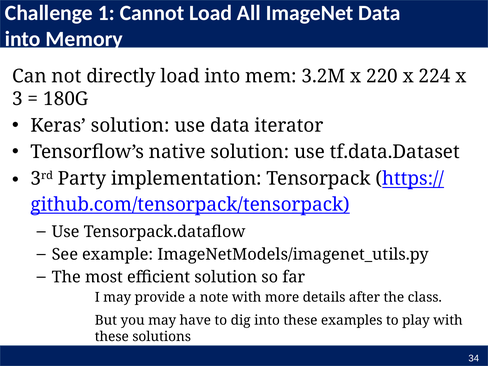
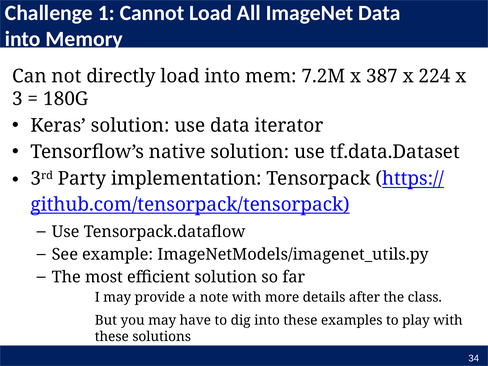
3.2M: 3.2M -> 7.2M (324, 76)
220: 220 -> 387 (382, 76)
